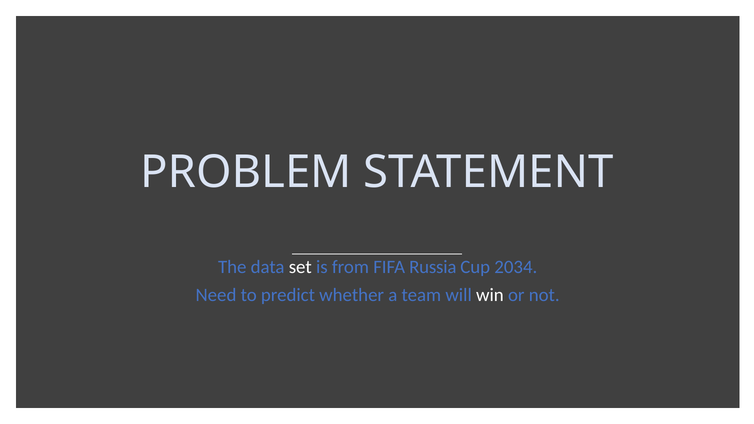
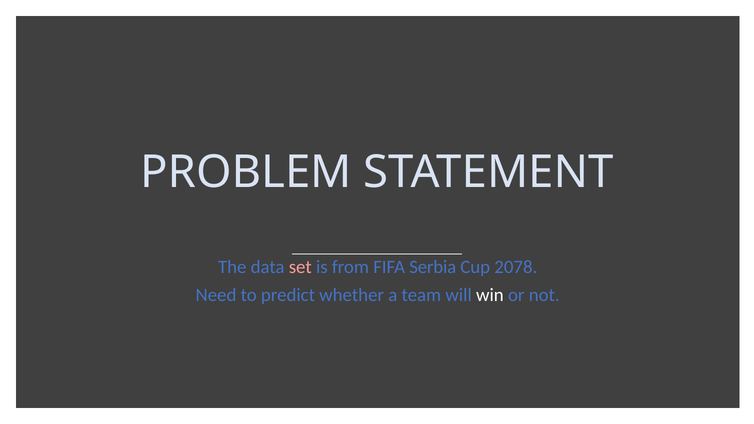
set colour: white -> pink (300, 267)
Russia: Russia -> Serbia (433, 267)
2034: 2034 -> 2078 (516, 267)
